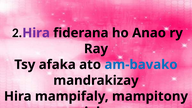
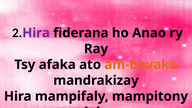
am-bavako colour: blue -> orange (141, 65)
